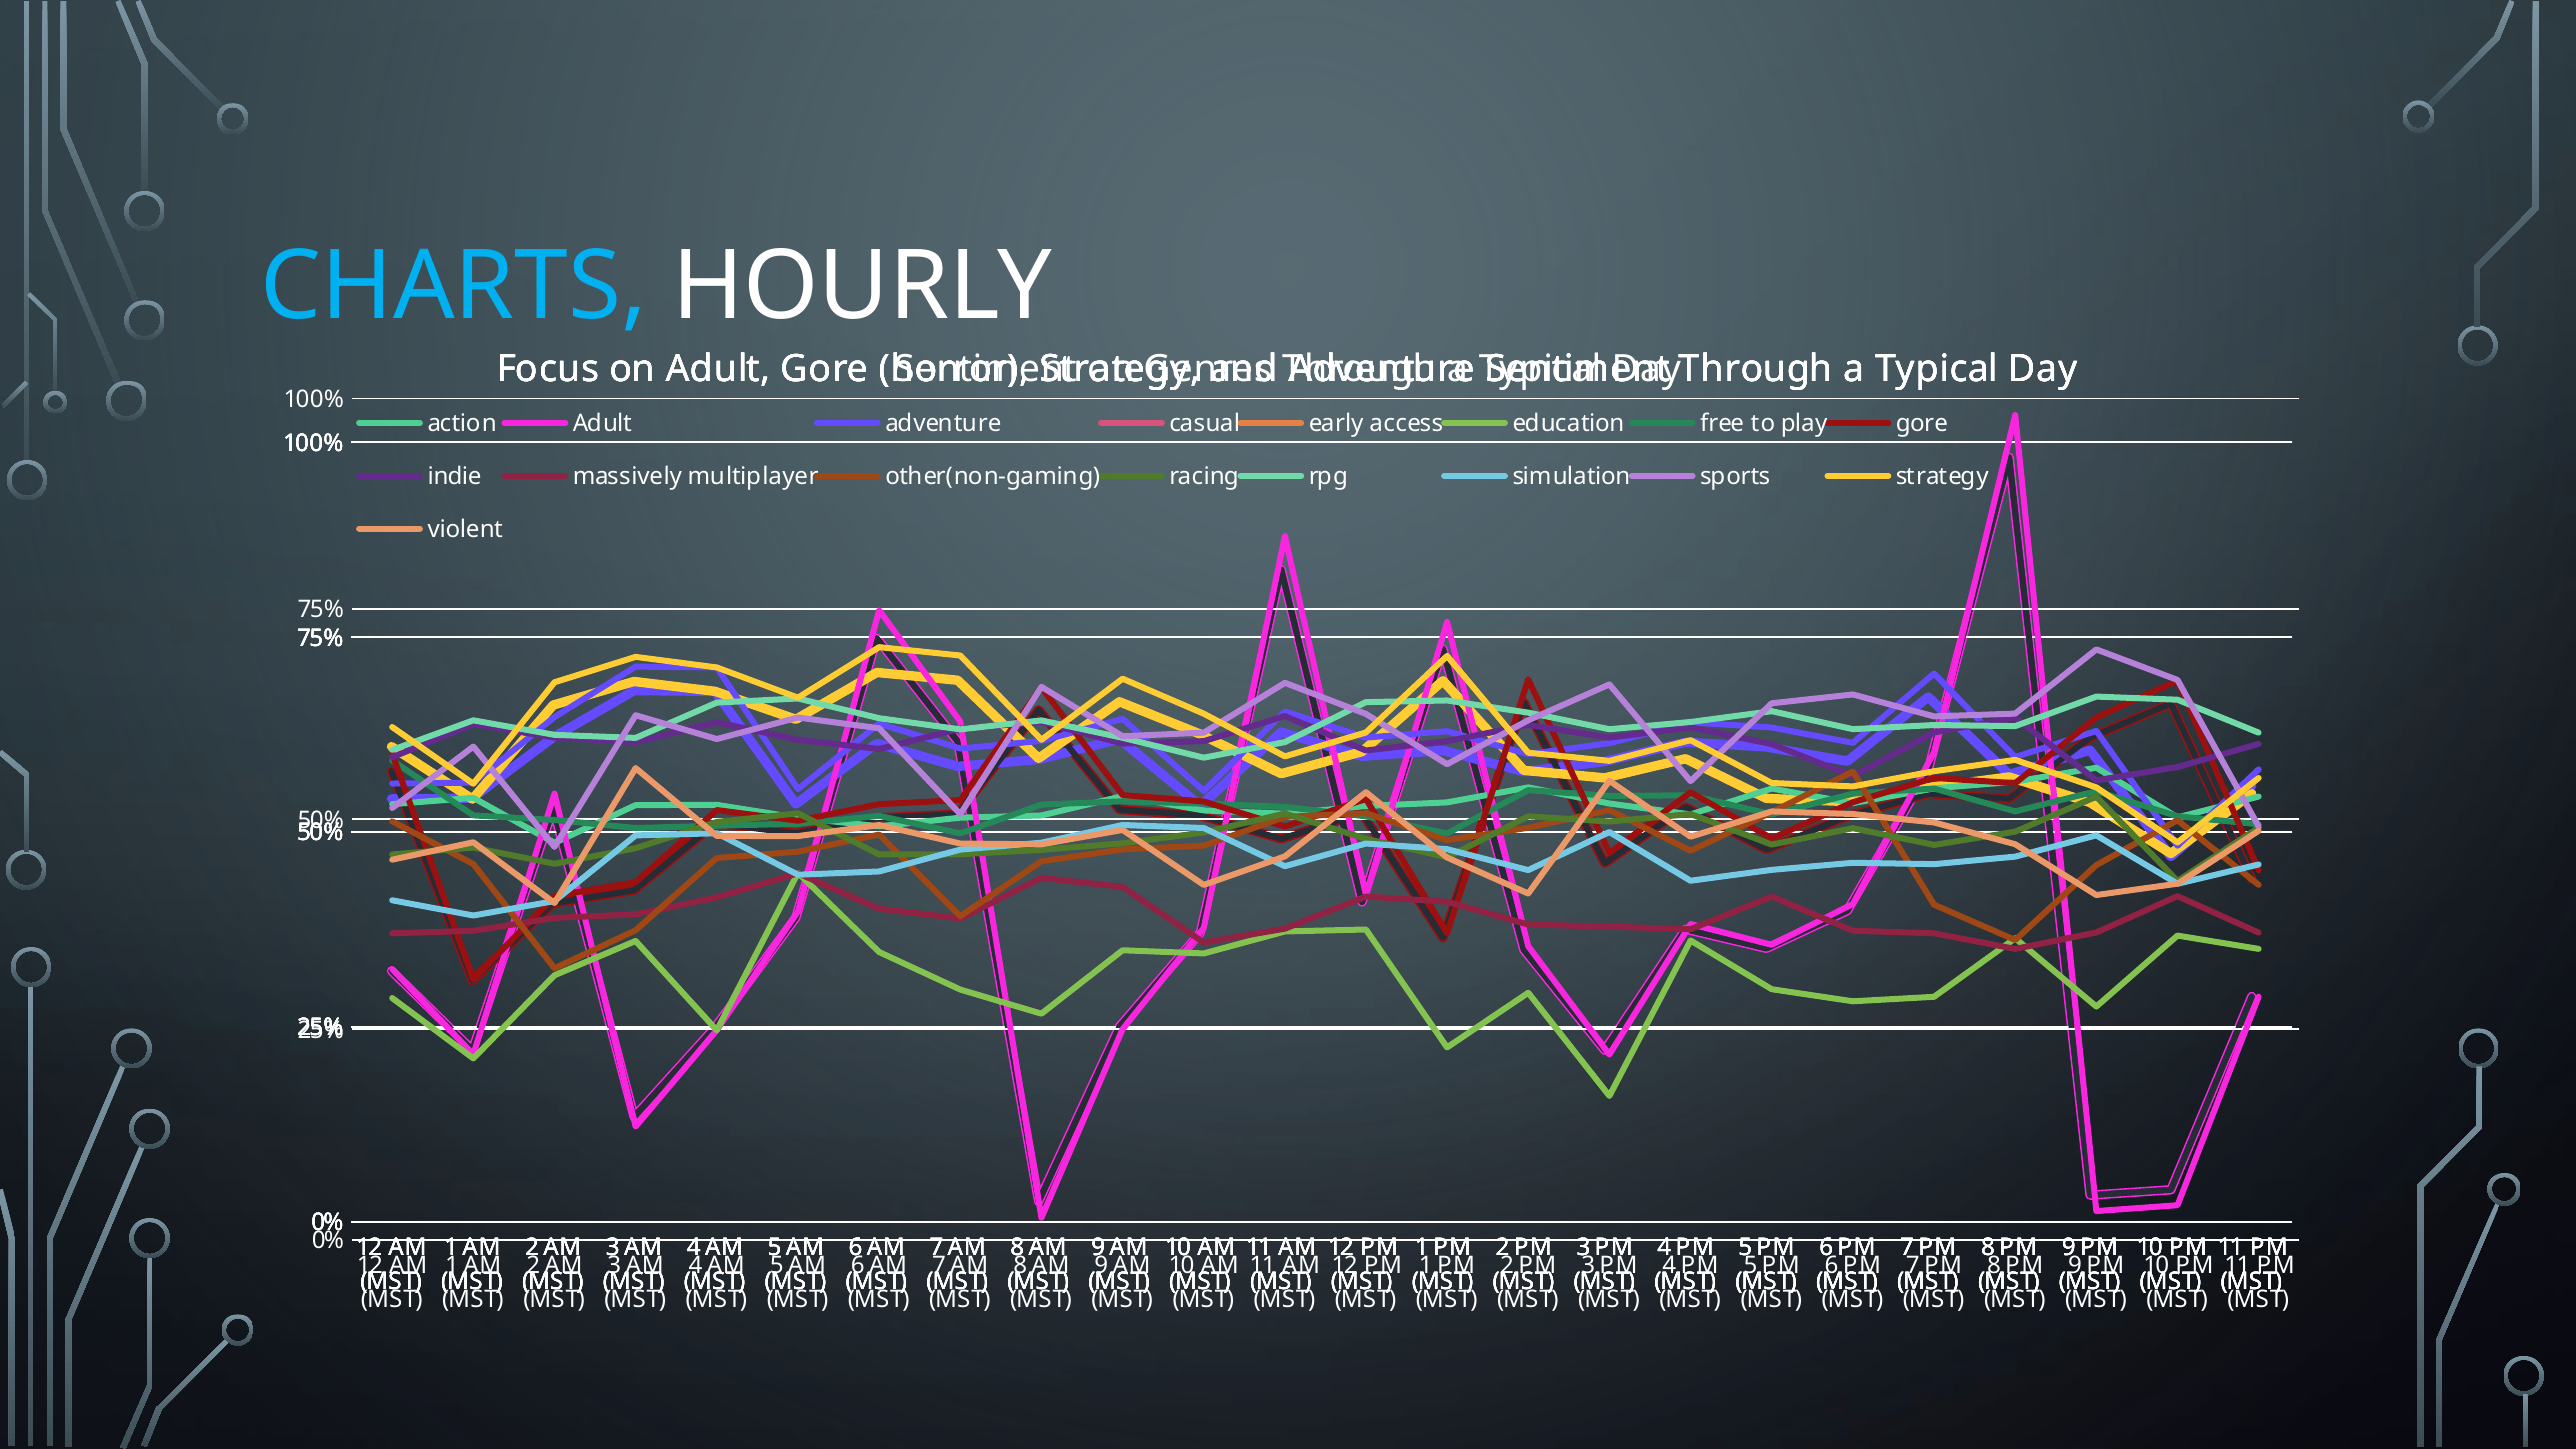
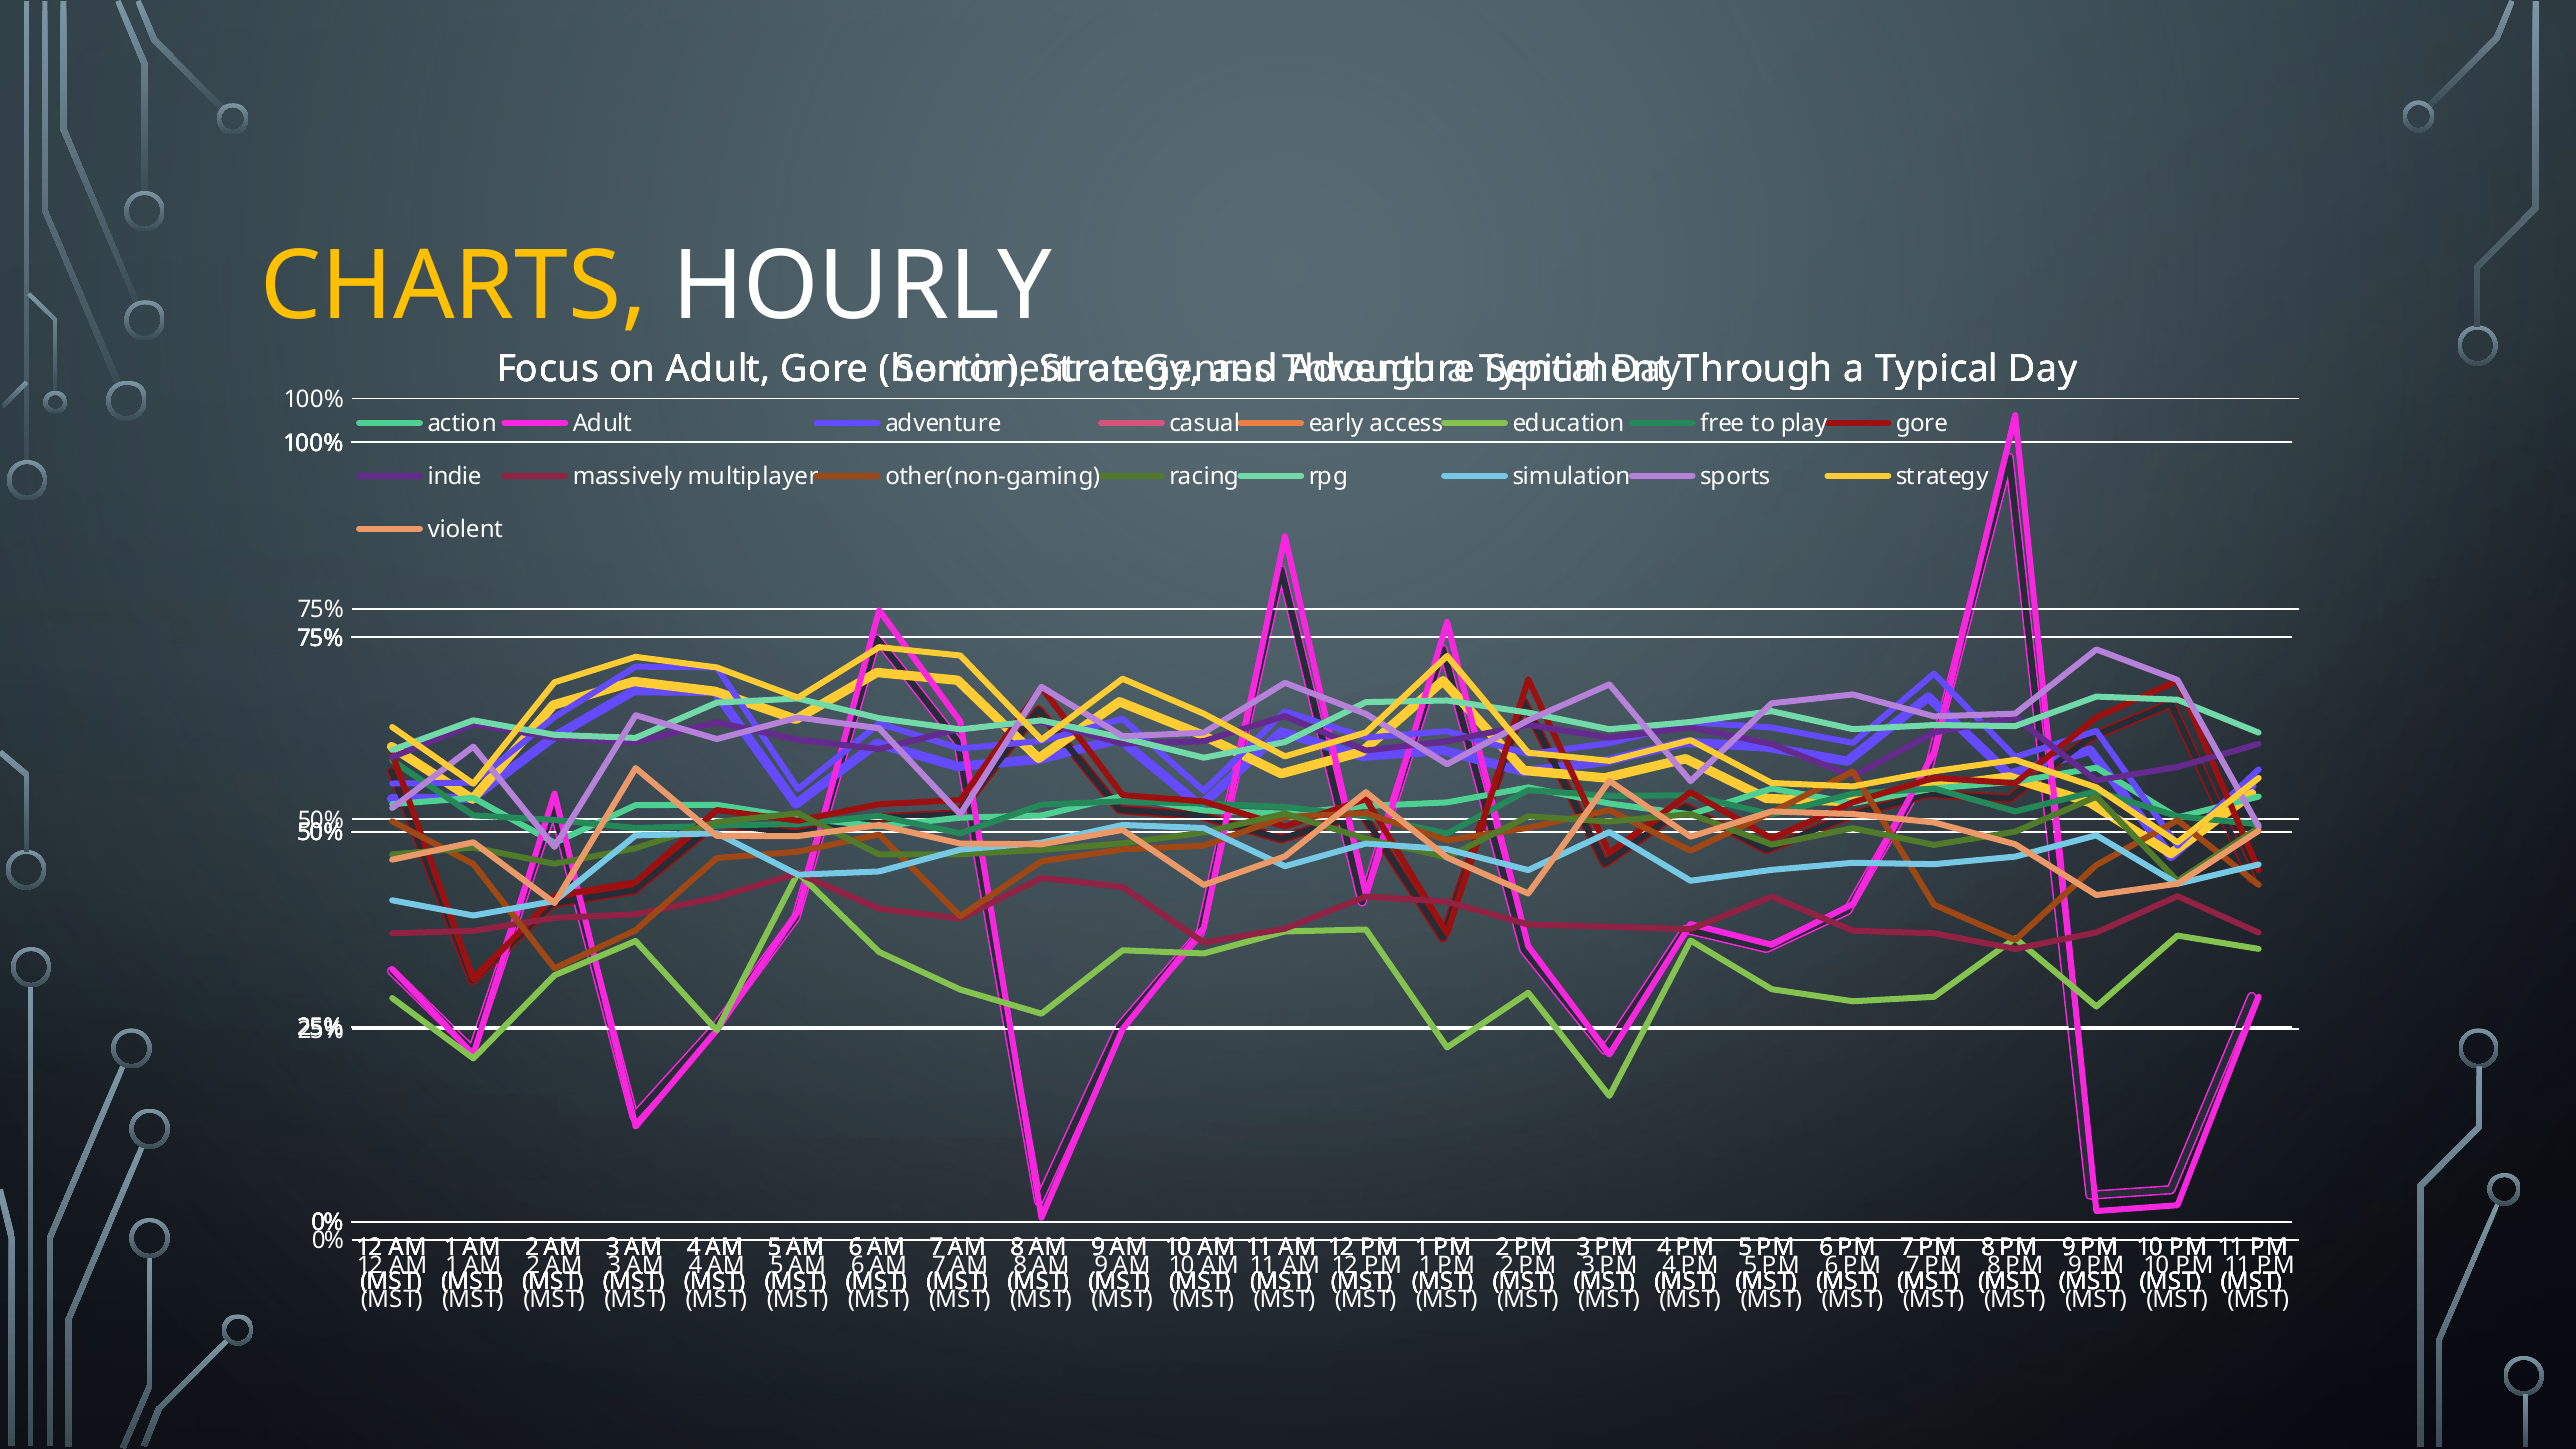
CHARTS colour: light blue -> yellow (454, 286)
